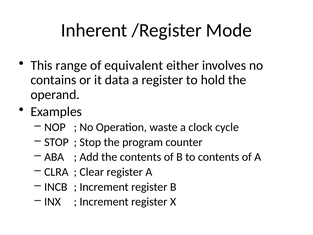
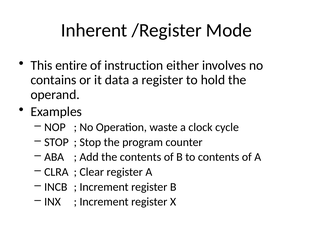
range: range -> entire (71, 65)
equivalent: equivalent -> instruction (134, 65)
